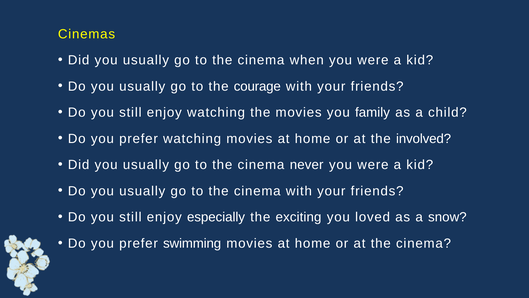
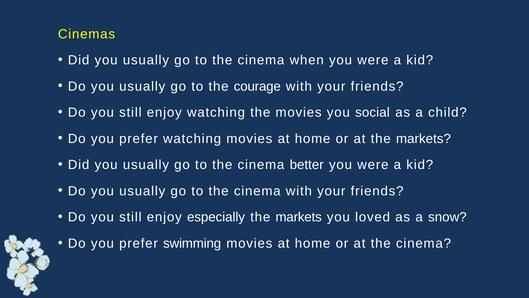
family: family -> social (372, 112)
at the involved: involved -> markets (423, 138)
never: never -> better (307, 165)
exciting: exciting -> markets (299, 217)
